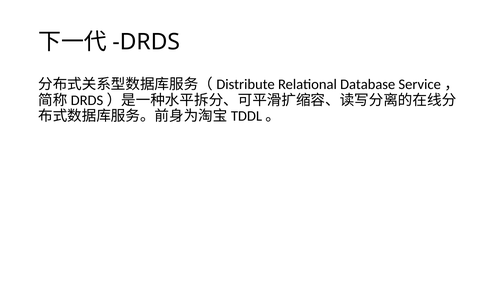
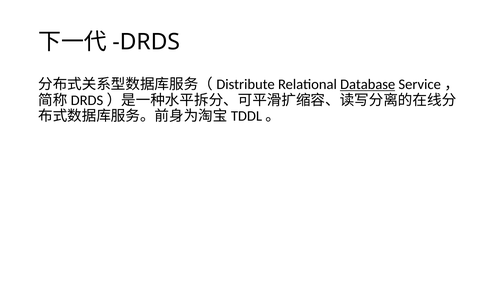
Database underline: none -> present (368, 85)
